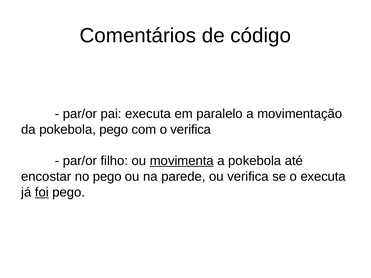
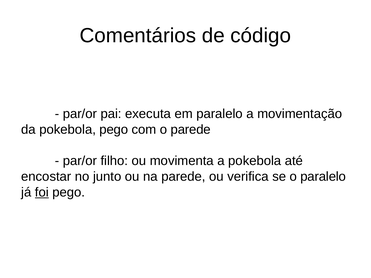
o verifica: verifica -> parede (191, 130)
movimenta underline: present -> none (182, 161)
no pego: pego -> junto (107, 177)
o executa: executa -> paralelo (323, 177)
